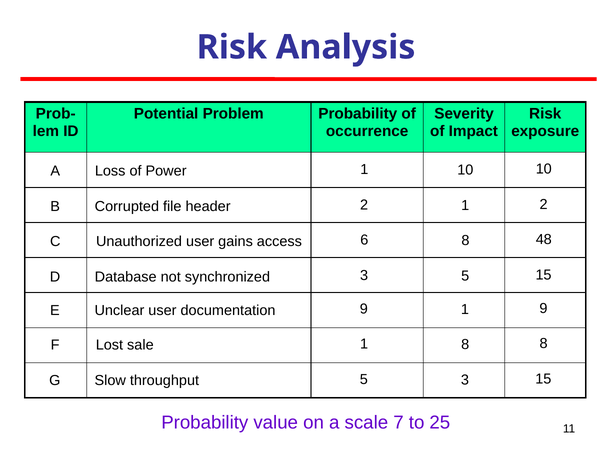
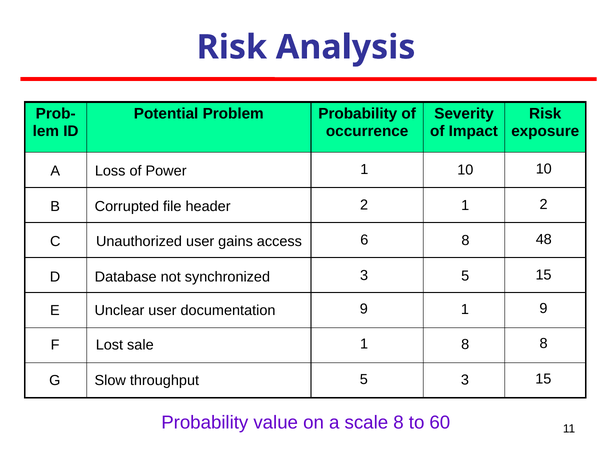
scale 7: 7 -> 8 (398, 423)
25: 25 -> 60 (440, 423)
